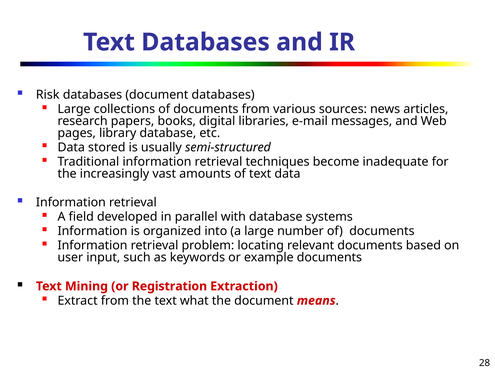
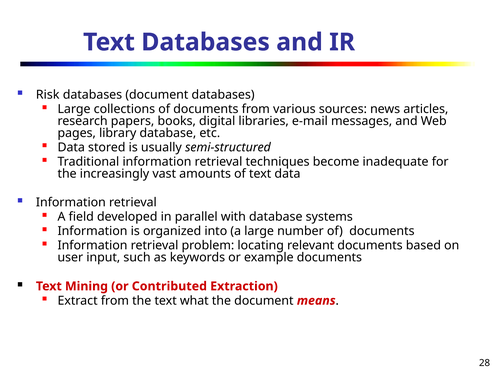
Registration: Registration -> Contributed (169, 286)
